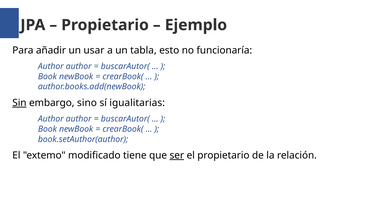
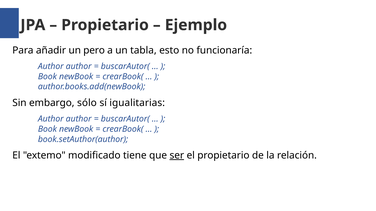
usar: usar -> pero (94, 50)
Sin underline: present -> none (19, 103)
sino: sino -> sólo (87, 103)
